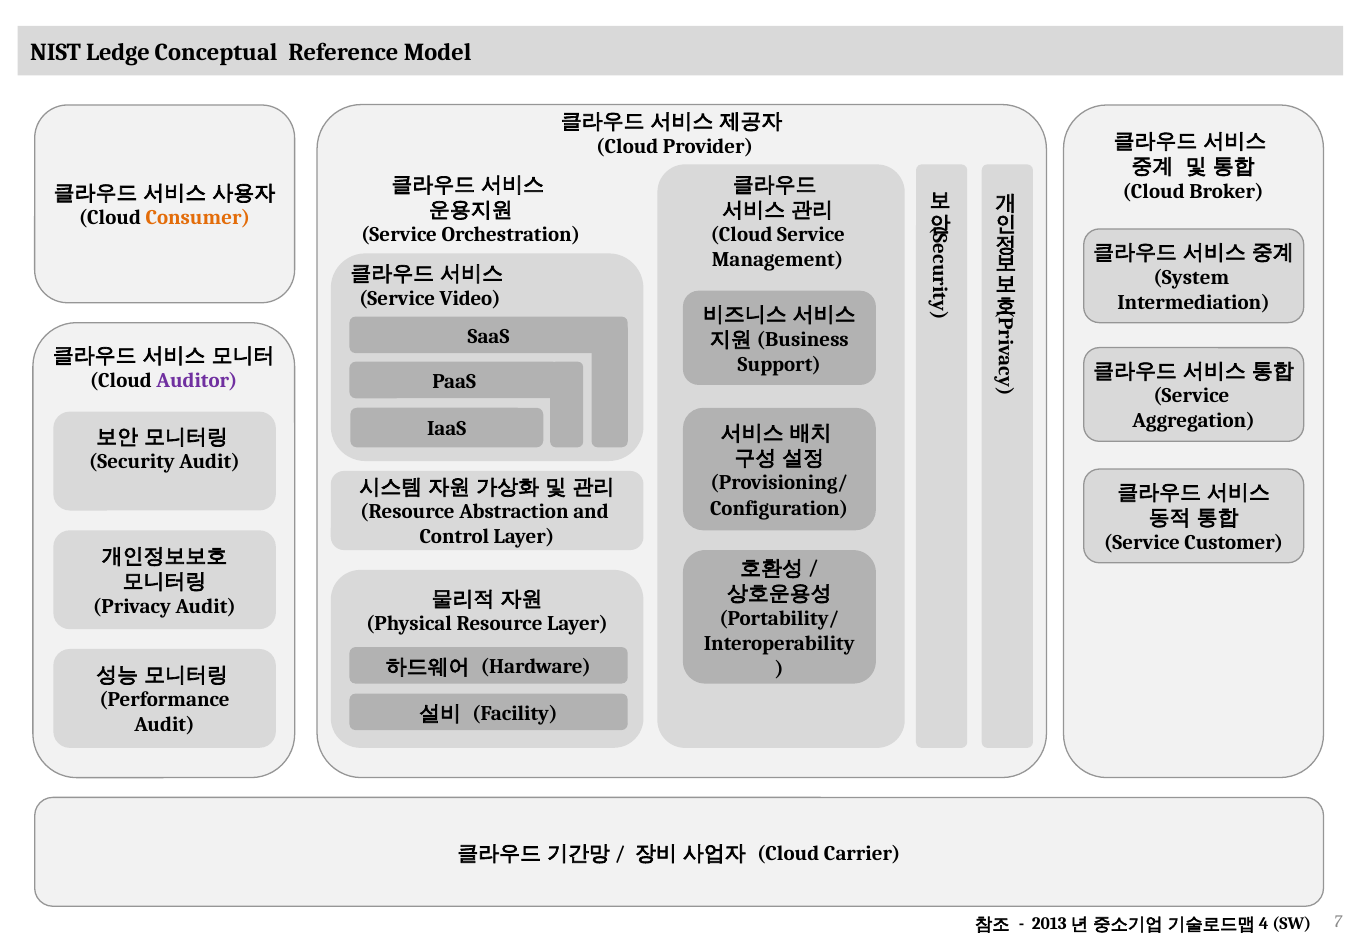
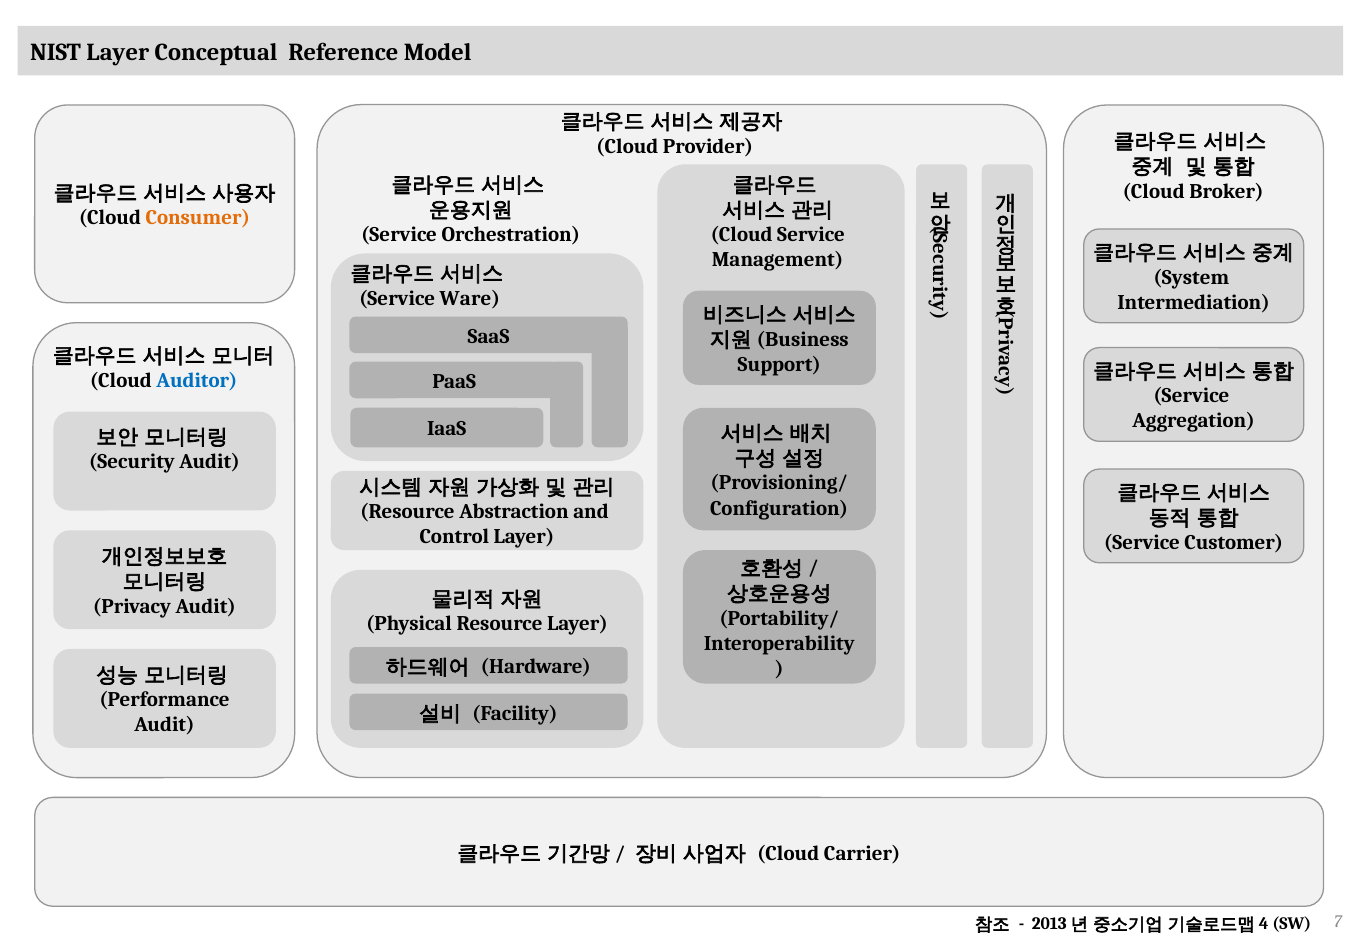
NIST Ledge: Ledge -> Layer (118, 52)
Video: Video -> Ware (470, 299)
Auditor colour: purple -> blue (197, 381)
